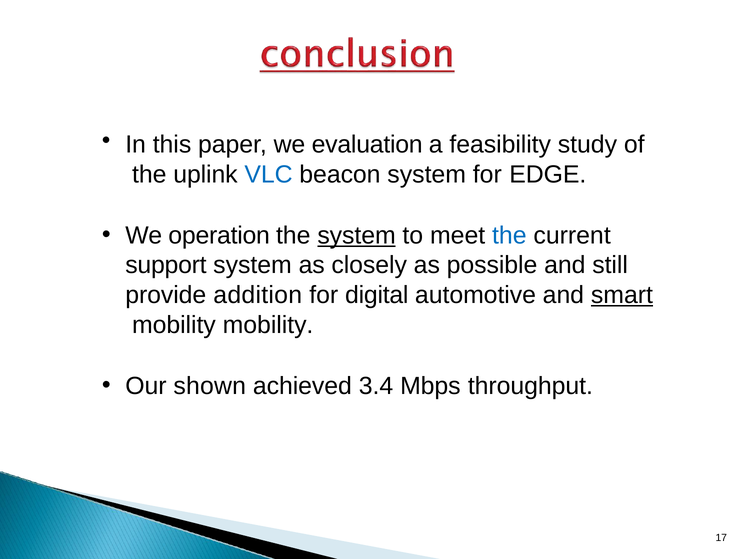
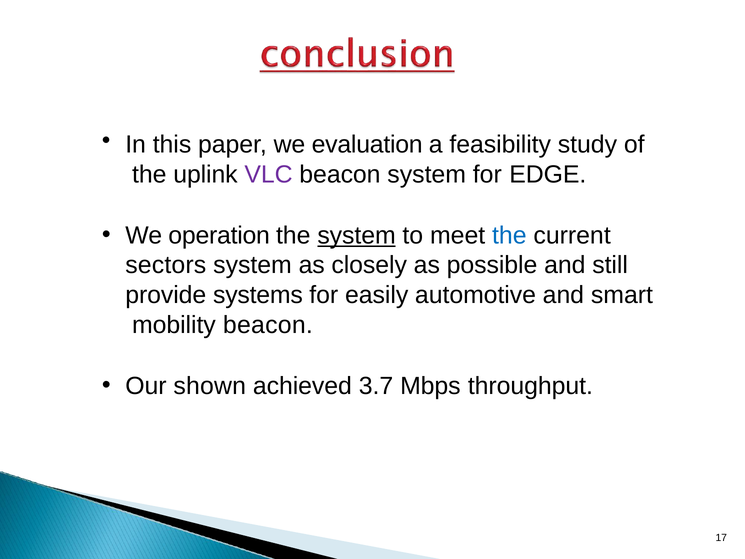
VLC colour: blue -> purple (269, 174)
support: support -> sectors (166, 265)
addition: addition -> systems (258, 295)
digital: digital -> easily (377, 295)
smart underline: present -> none (622, 295)
mobility mobility: mobility -> beacon (268, 325)
3.4: 3.4 -> 3.7 (376, 386)
